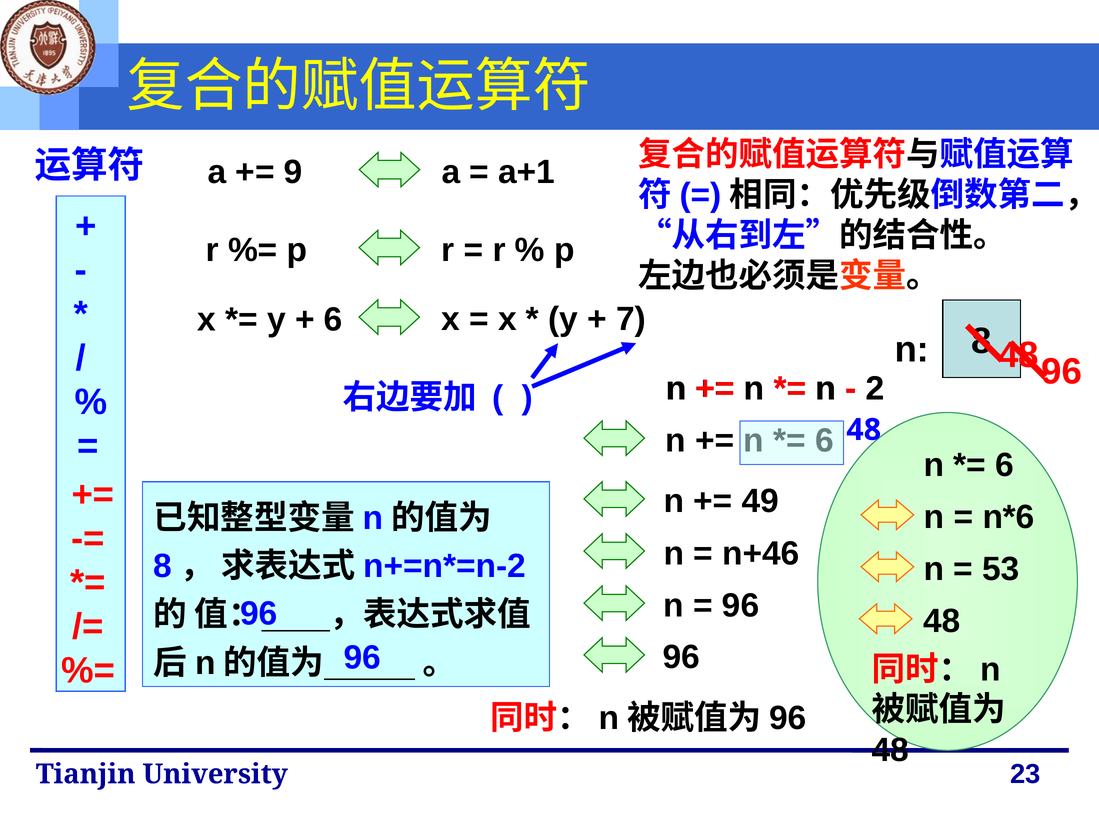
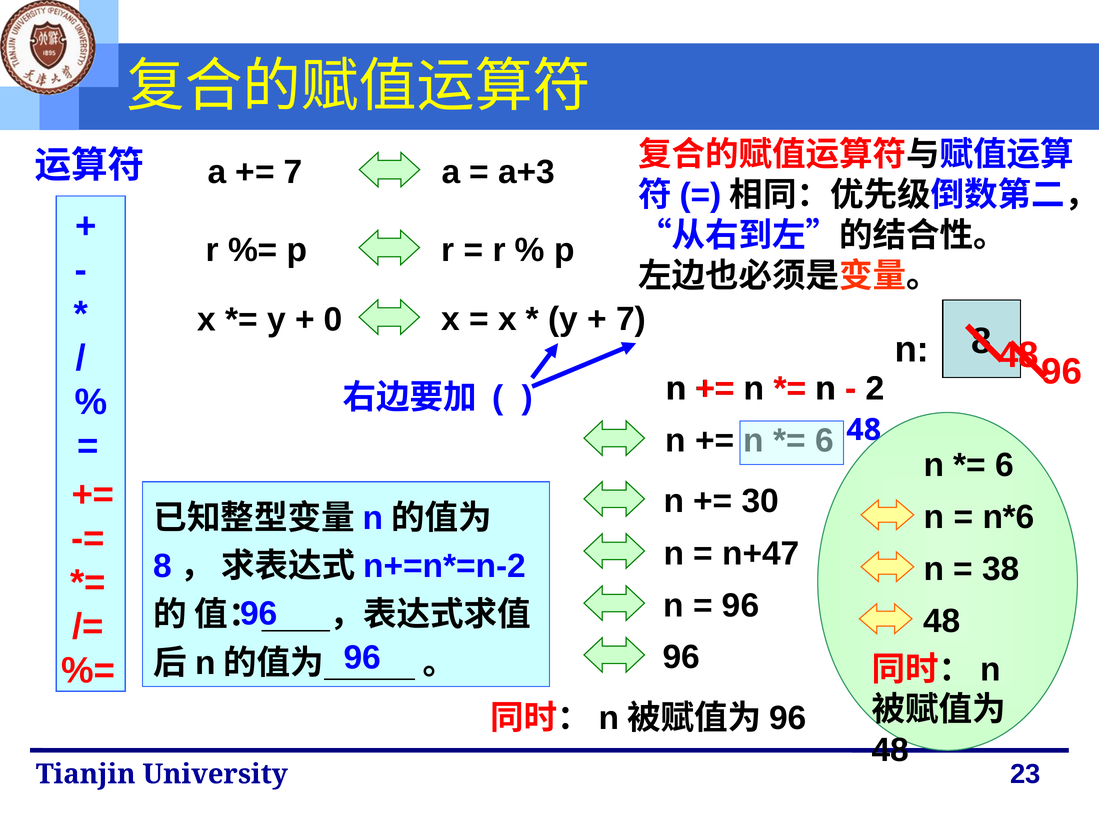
9: 9 -> 7 (293, 172)
a+1: a+1 -> a+3 (527, 172)
6: 6 -> 0 (333, 319)
49: 49 -> 30 (760, 501)
n+46: n+46 -> n+47 (761, 553)
53: 53 -> 38 (1001, 569)
